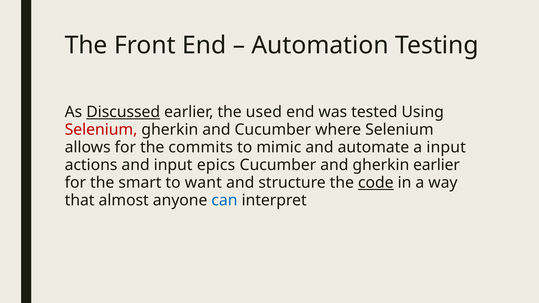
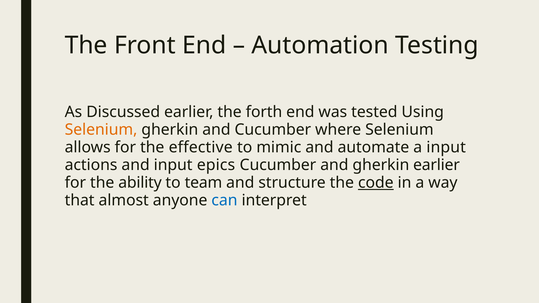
Discussed underline: present -> none (123, 112)
used: used -> forth (264, 112)
Selenium colour: red -> orange (101, 130)
commits: commits -> effective (201, 147)
smart: smart -> ability (140, 183)
want: want -> team (203, 183)
